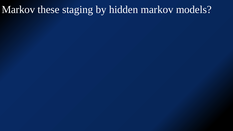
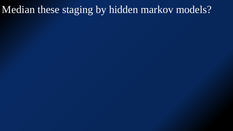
Markov: Markov -> Median (18, 10)
